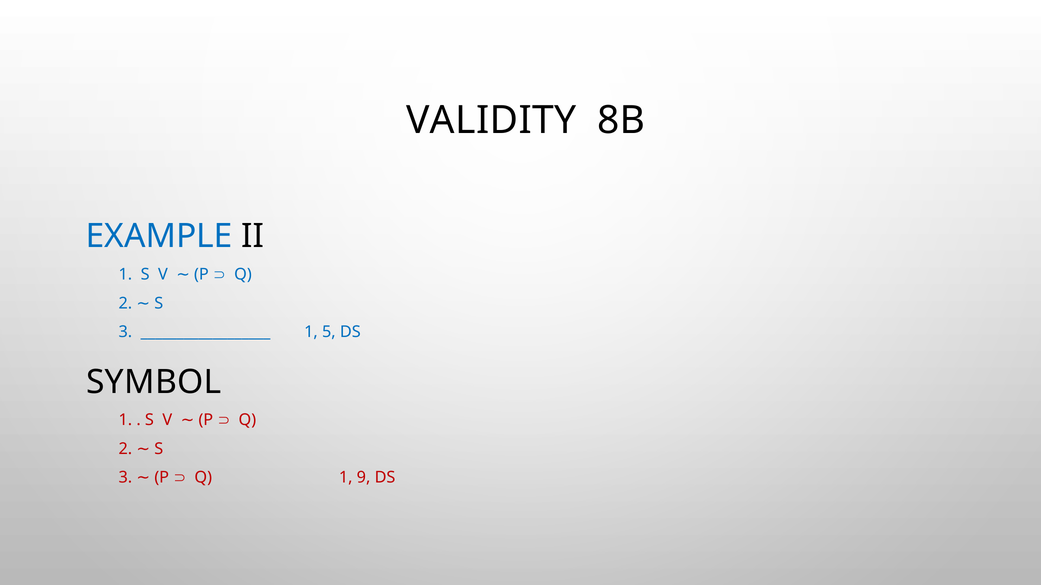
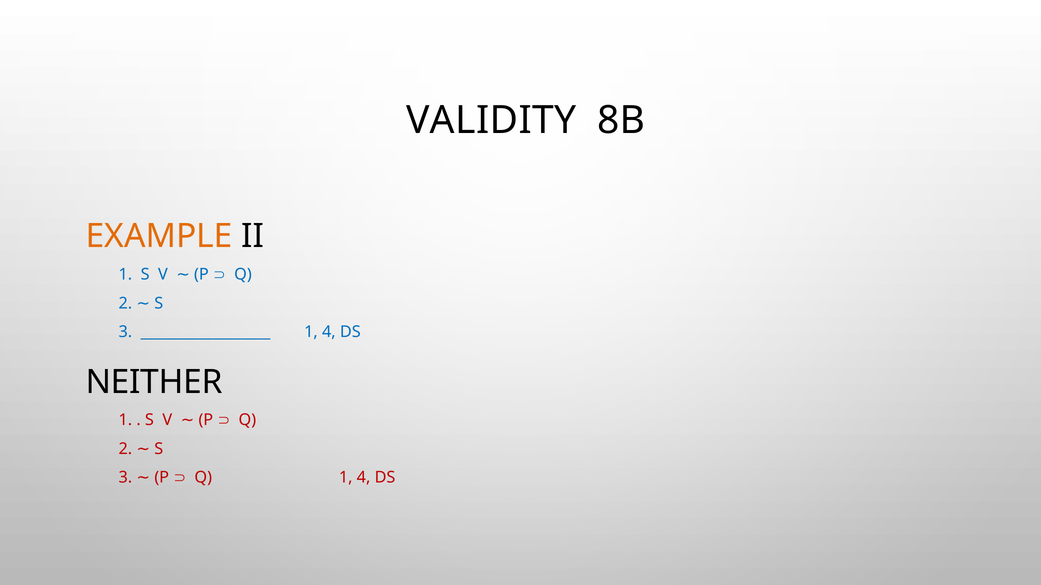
EXAMPLE colour: blue -> orange (159, 237)
5: 5 -> 4 (329, 332)
SYMBOL: SYMBOL -> NEITHER (154, 382)
Q 1 9: 9 -> 4 (364, 478)
